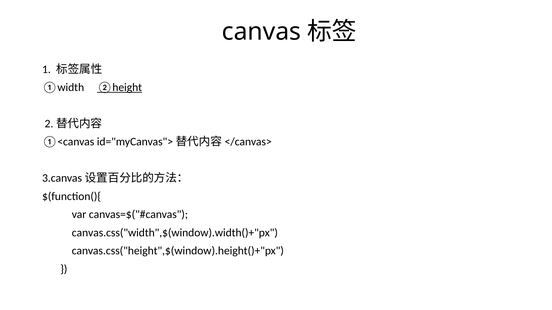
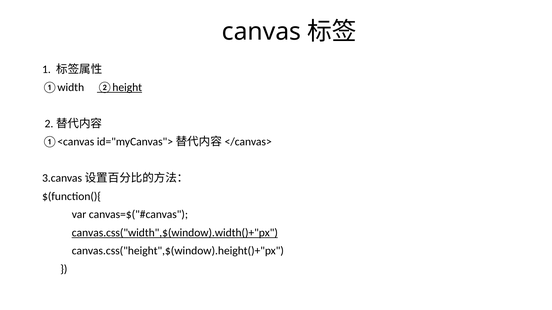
canvas.css("width",$(window).width()+"px underline: none -> present (175, 233)
